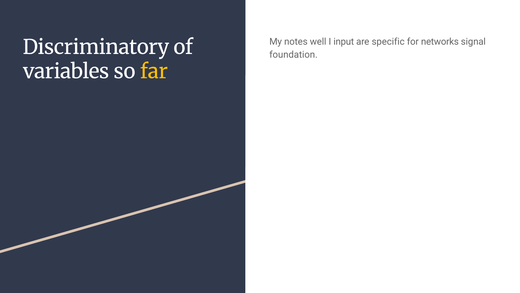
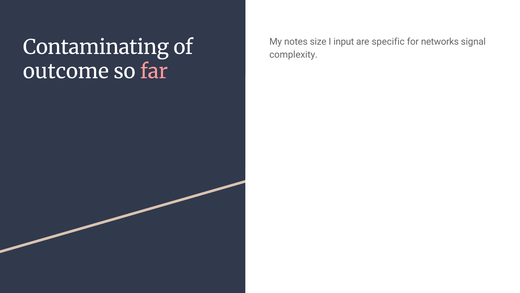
well: well -> size (318, 42)
Discriminatory: Discriminatory -> Contaminating (96, 47)
foundation: foundation -> complexity (293, 55)
variables: variables -> outcome (66, 71)
far colour: yellow -> pink (154, 71)
